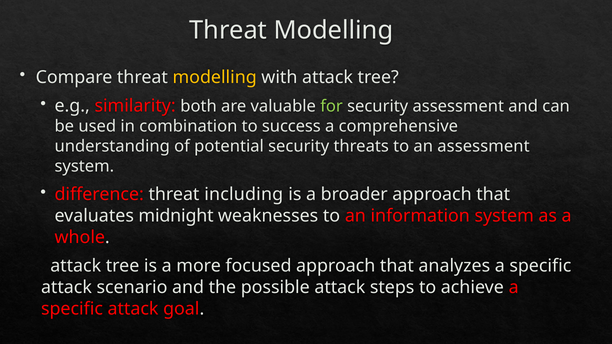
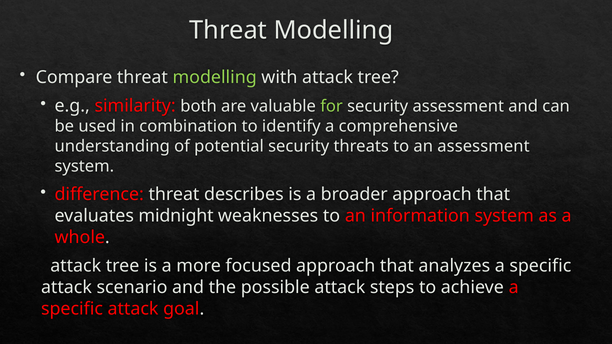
modelling colour: yellow -> light green (215, 77)
success: success -> identify (291, 127)
including: including -> describes (244, 195)
